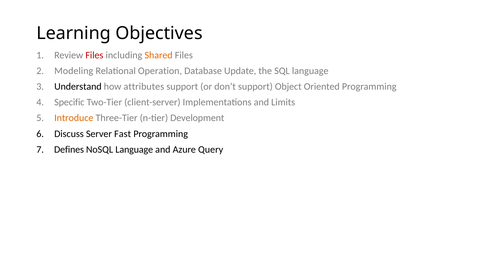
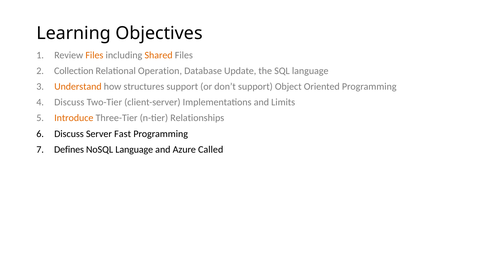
Files colour: red -> orange (94, 55)
Modeling: Modeling -> Collection (74, 71)
Understand colour: black -> orange (78, 87)
attributes: attributes -> structures (144, 87)
Specific: Specific -> Discuss (69, 102)
Development: Development -> Relationships (197, 118)
Query: Query -> Called (211, 150)
